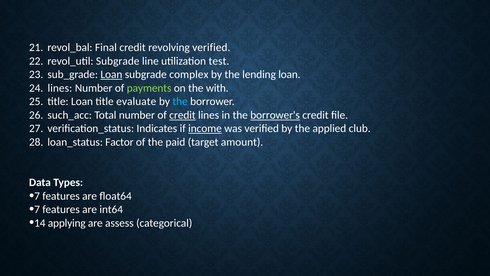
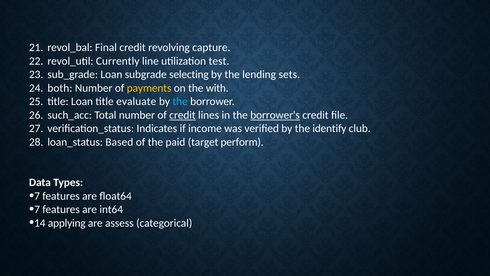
revolving verified: verified -> capture (211, 48)
revol_util Subgrade: Subgrade -> Currently (118, 61)
Loan underline: present -> none (111, 74)
complex: complex -> selecting (189, 74)
lending loan: loan -> sets (289, 74)
lines: lines -> both (60, 88)
payments colour: light green -> yellow (149, 88)
income underline: present -> none (205, 128)
applied: applied -> identify (329, 128)
Factor: Factor -> Based (119, 142)
amount: amount -> perform (242, 142)
